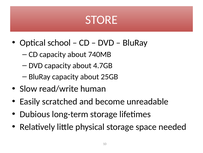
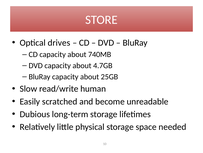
school: school -> drives (59, 43)
